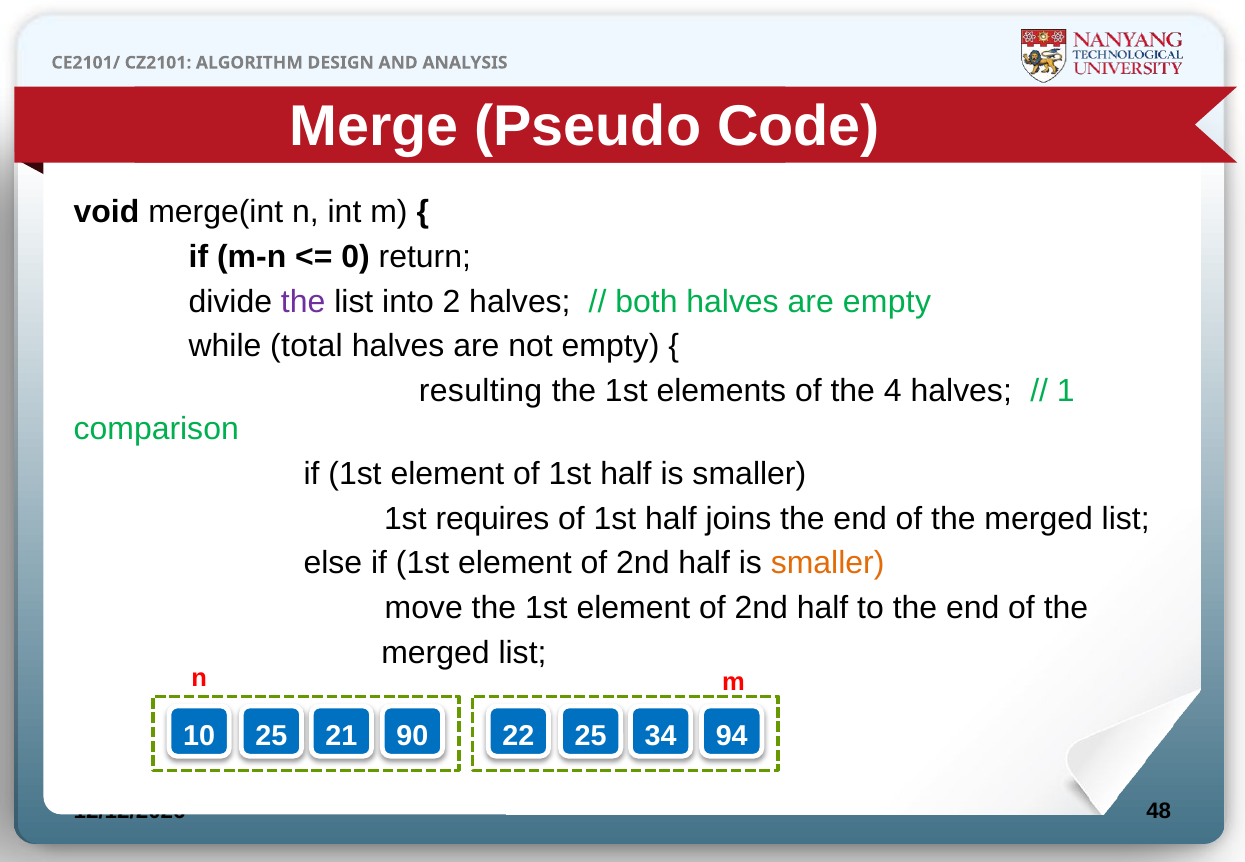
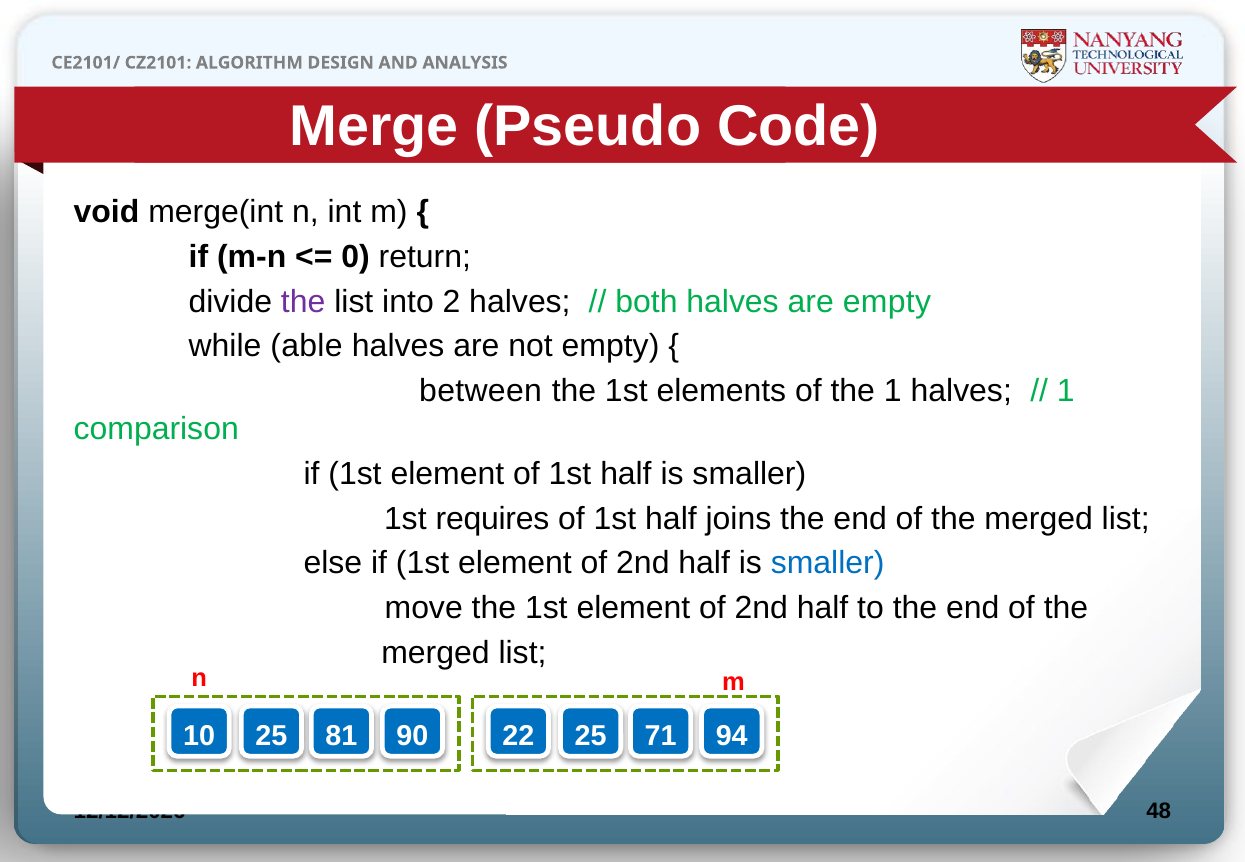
total: total -> able (307, 346)
resulting: resulting -> between (481, 391)
the 4: 4 -> 1 (893, 391)
smaller colour: orange -> blue (828, 564)
21: 21 -> 81 (341, 737)
34: 34 -> 71 (661, 737)
